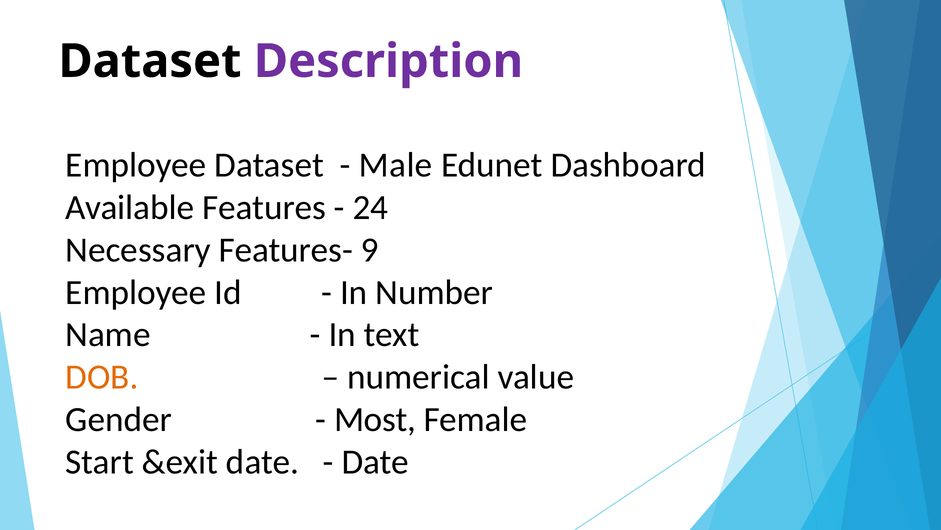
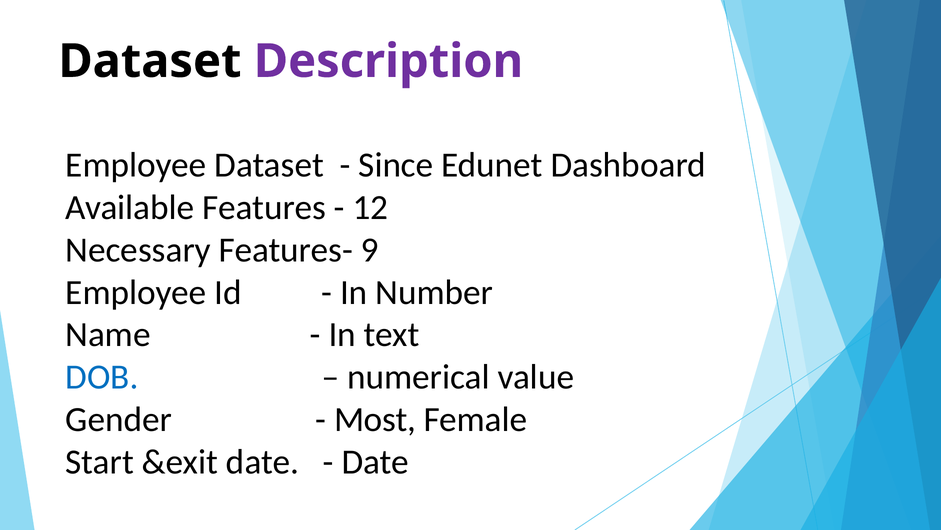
Male: Male -> Since (396, 165)
24: 24 -> 12 (370, 207)
DOB colour: orange -> blue (102, 377)
